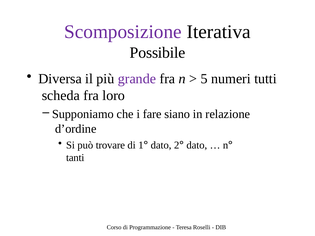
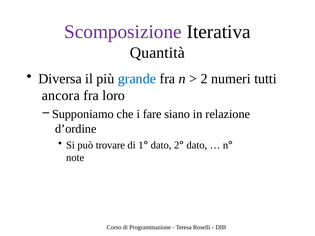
Possibile: Possibile -> Quantità (157, 53)
grande colour: purple -> blue (137, 79)
5: 5 -> 2 (204, 79)
scheda: scheda -> ancora (61, 96)
tanti: tanti -> note (75, 158)
